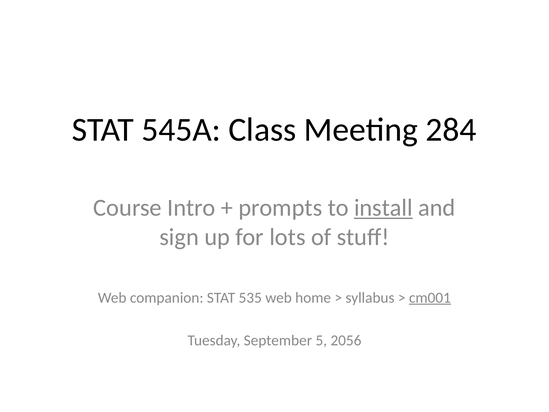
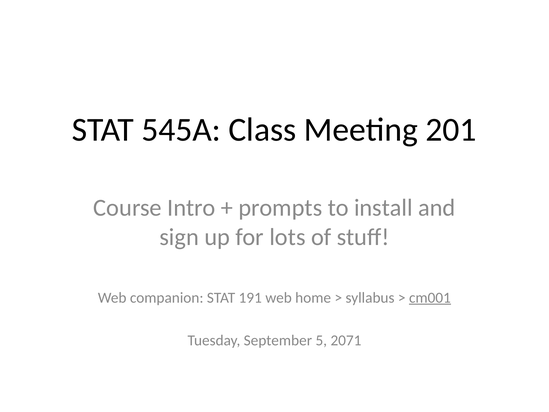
284: 284 -> 201 (451, 130)
install underline: present -> none (383, 208)
535: 535 -> 191 (250, 298)
2056: 2056 -> 2071 (346, 340)
